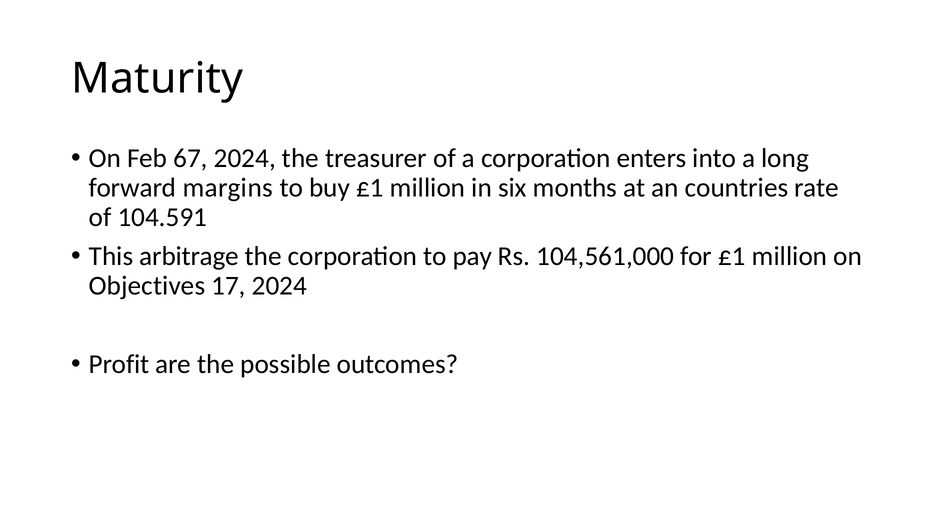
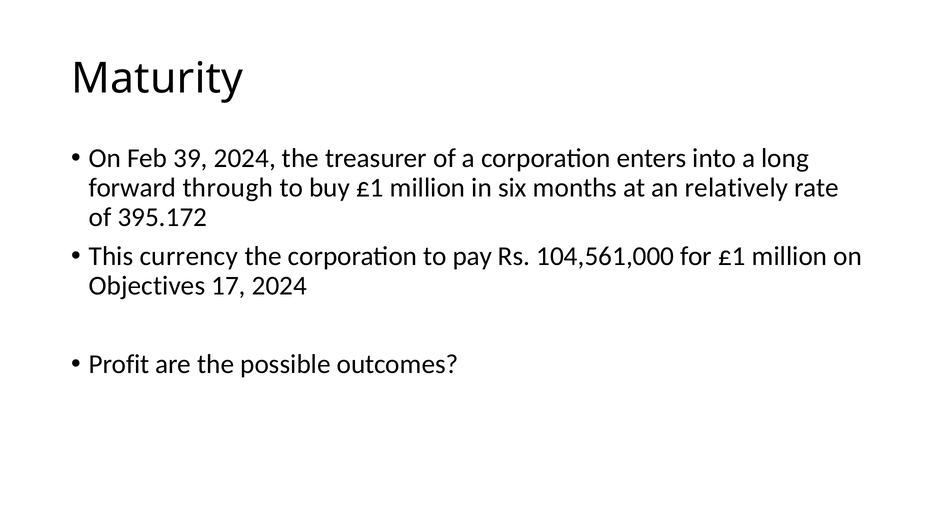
67: 67 -> 39 (191, 158)
margins: margins -> through (228, 188)
countries: countries -> relatively (736, 188)
104.591: 104.591 -> 395.172 (162, 217)
arbitrage: arbitrage -> currency (189, 256)
